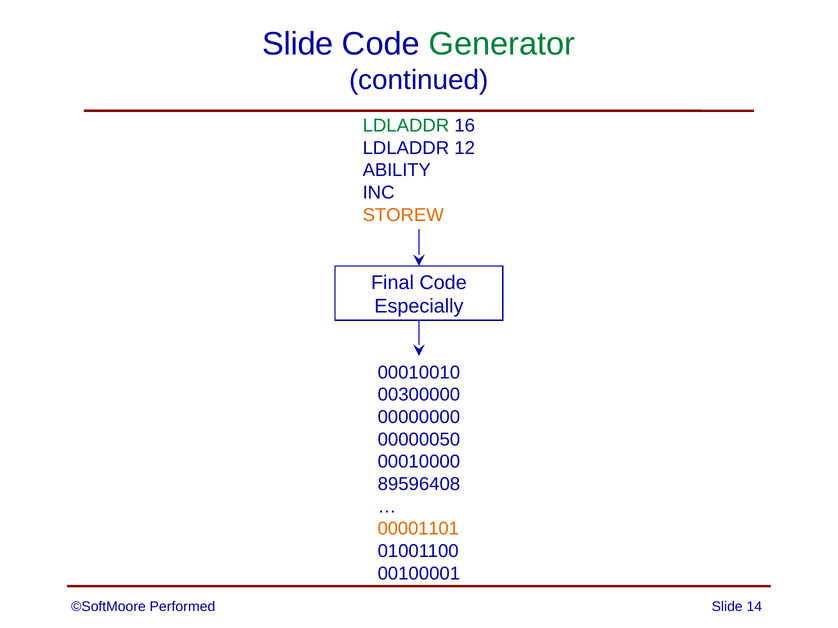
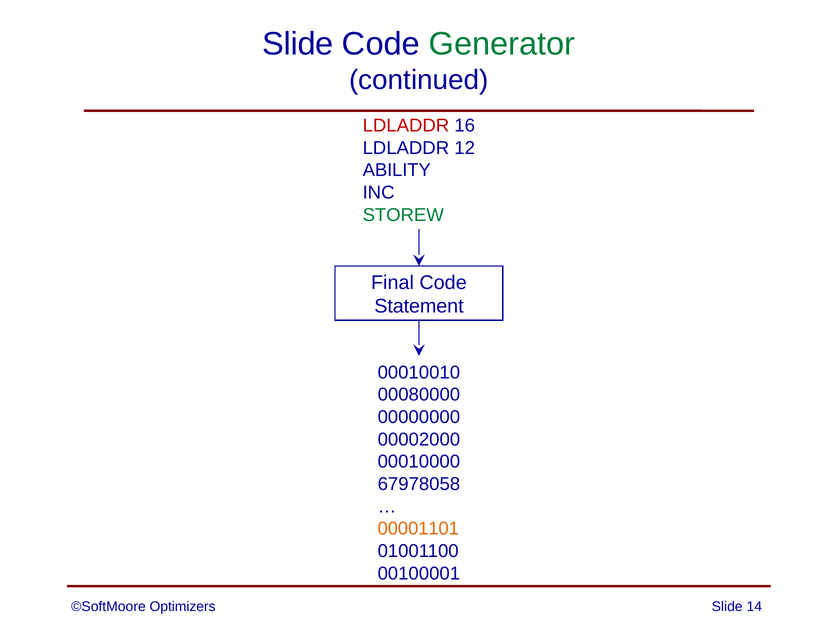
LDLADDR colour: green -> red (406, 126)
STOREW colour: orange -> green (403, 215)
Especially: Especially -> Statement (419, 307)
00300000: 00300000 -> 00080000 (419, 395)
00000050: 00000050 -> 00002000 (419, 440)
89596408: 89596408 -> 67978058 (419, 484)
Performed: Performed -> Optimizers (183, 607)
